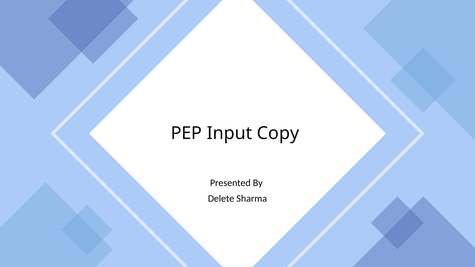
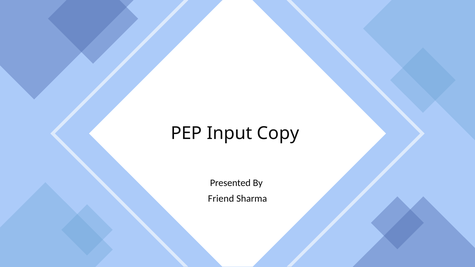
Delete: Delete -> Friend (221, 199)
